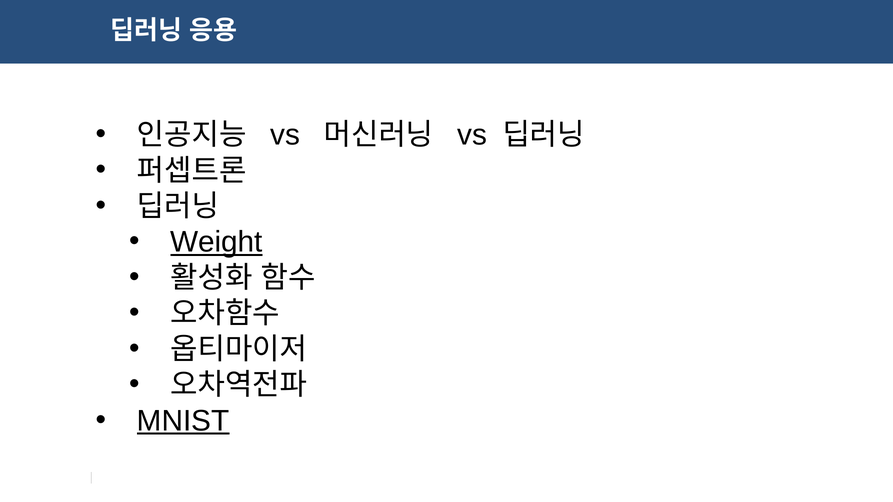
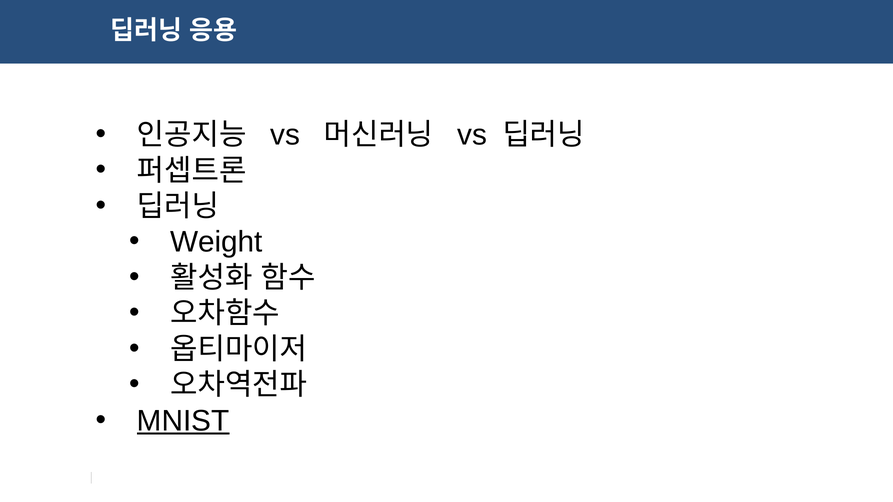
Weight underline: present -> none (216, 242)
